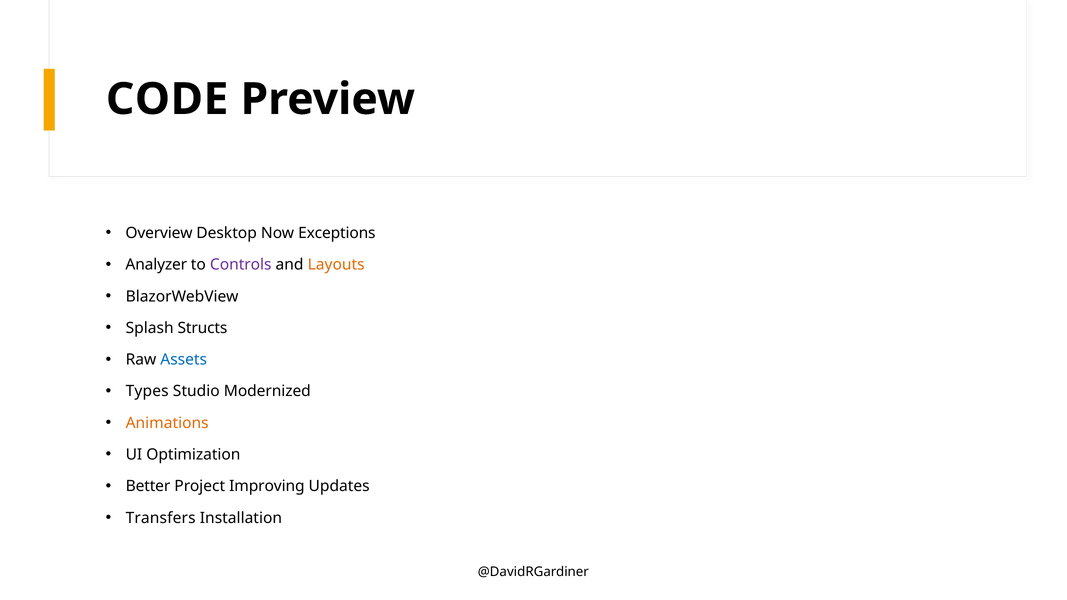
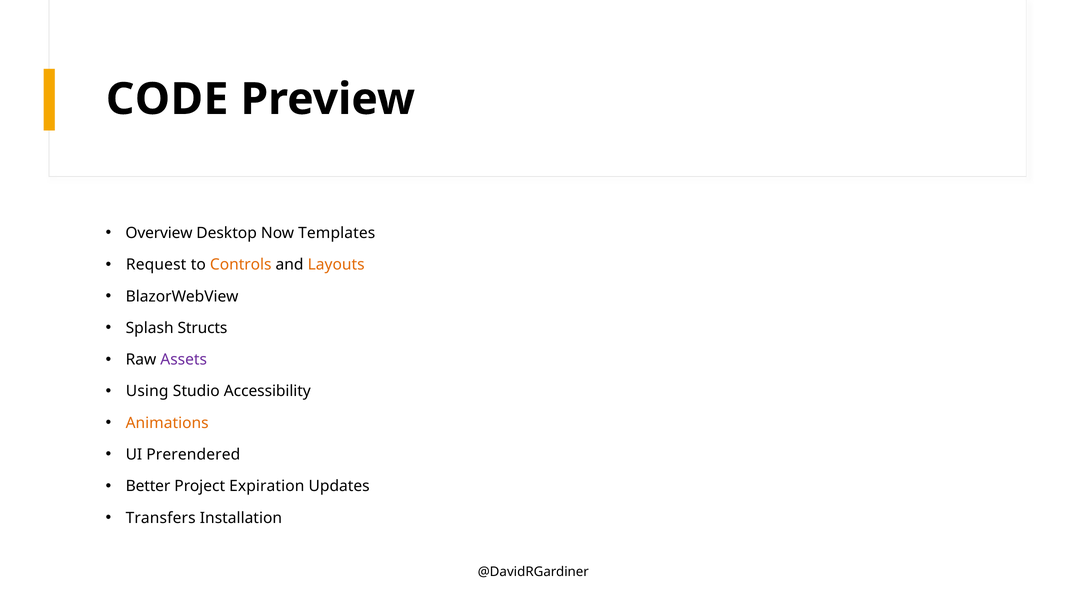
Exceptions: Exceptions -> Templates (337, 233)
Analyzer: Analyzer -> Request (156, 265)
Controls colour: purple -> orange (241, 265)
Assets colour: blue -> purple (184, 360)
Types: Types -> Using (147, 391)
Modernized: Modernized -> Accessibility (267, 391)
Optimization: Optimization -> Prerendered (193, 455)
Improving: Improving -> Expiration (267, 486)
